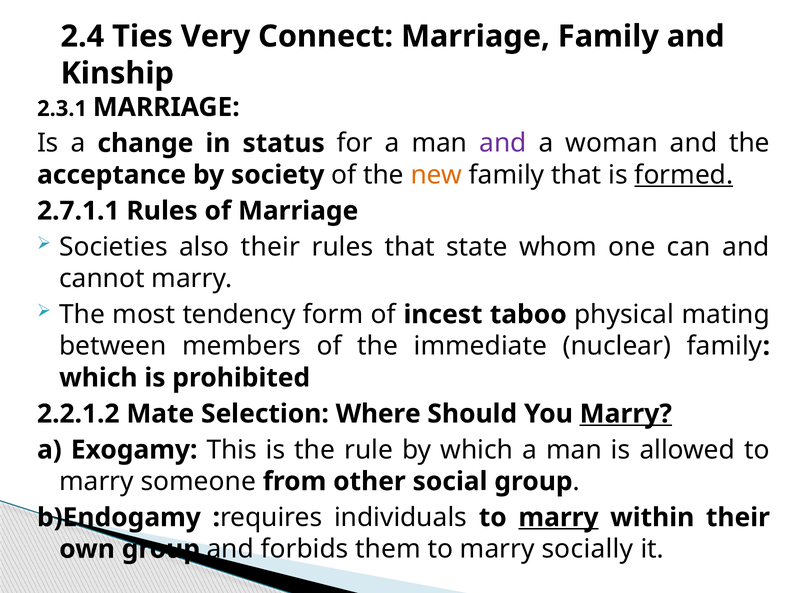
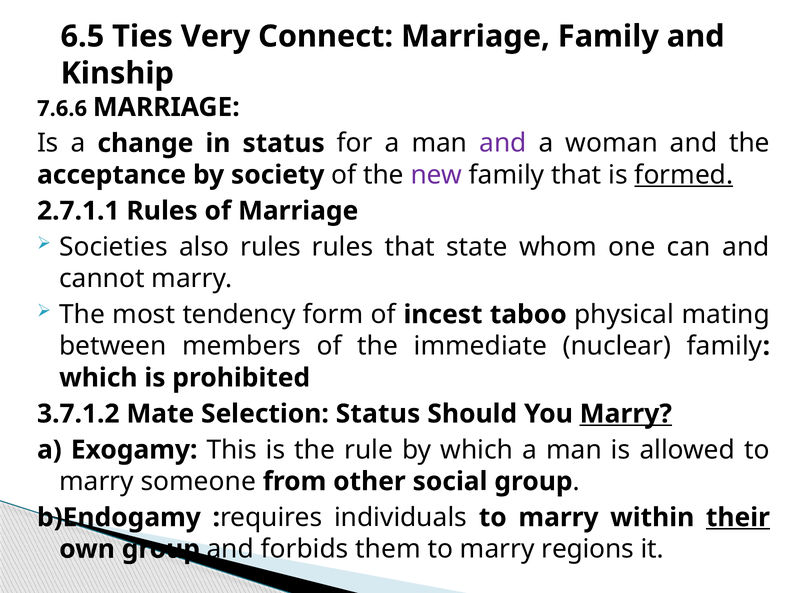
2.4: 2.4 -> 6.5 (82, 36)
2.3.1: 2.3.1 -> 7.6.6 (62, 109)
new colour: orange -> purple (436, 175)
also their: their -> rules (271, 247)
2.2.1.2: 2.2.1.2 -> 3.7.1.2 (78, 414)
Selection Where: Where -> Status (378, 414)
marry underline: present -> none (558, 518)
their underline: none -> present (738, 518)
socially: socially -> regions (588, 549)
